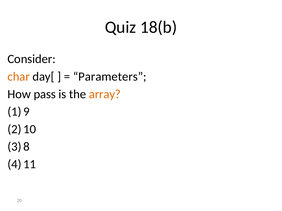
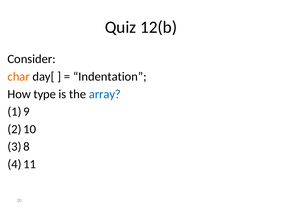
18(b: 18(b -> 12(b (159, 27)
Parameters: Parameters -> Indentation (110, 77)
pass: pass -> type (45, 94)
array colour: orange -> blue (105, 94)
